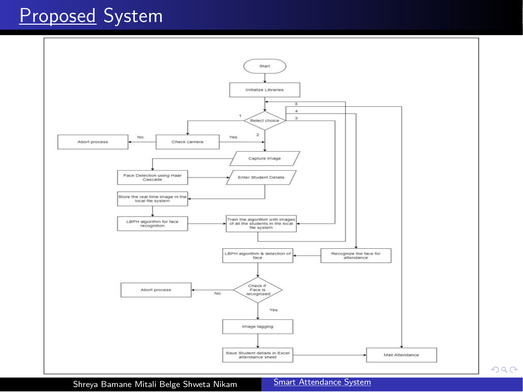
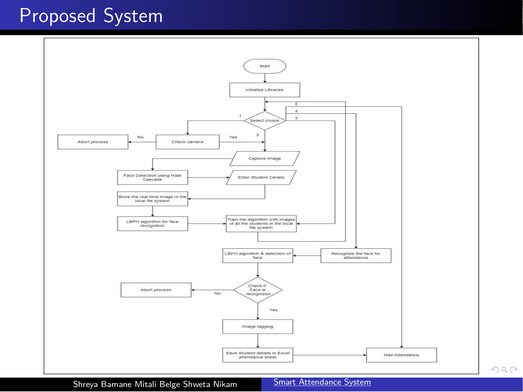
Proposed underline: present -> none (58, 15)
